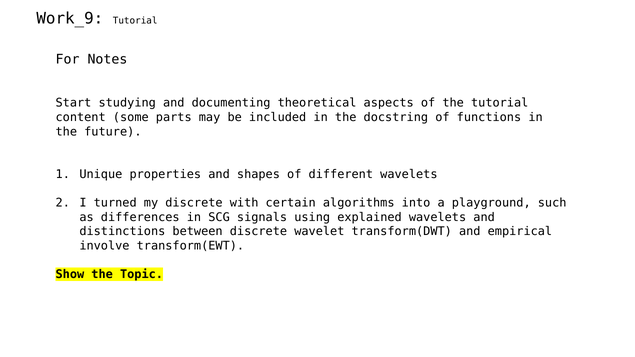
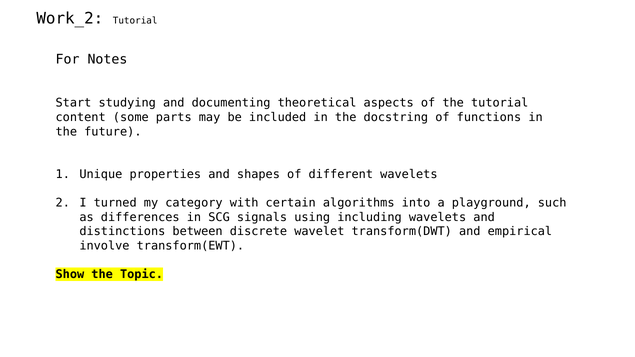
Work_9: Work_9 -> Work_2 (70, 18)
my discrete: discrete -> category (194, 203)
explained: explained -> including (370, 217)
